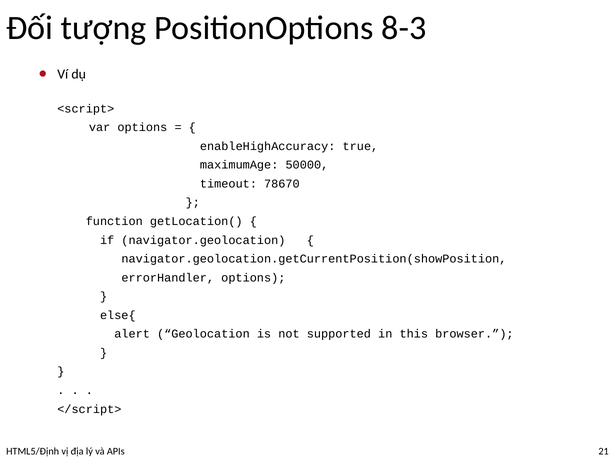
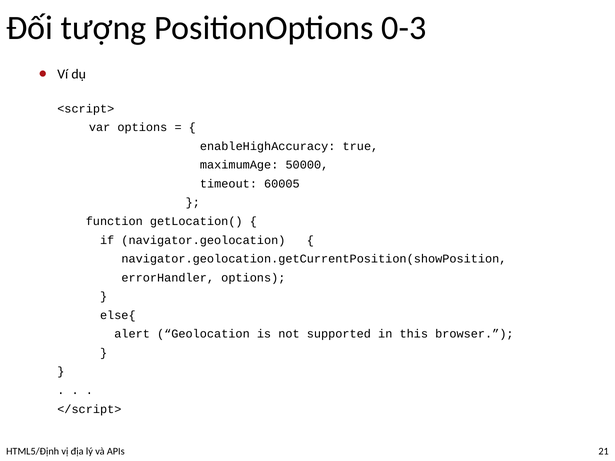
8-3: 8-3 -> 0-3 (404, 28)
78670: 78670 -> 60005 (282, 184)
